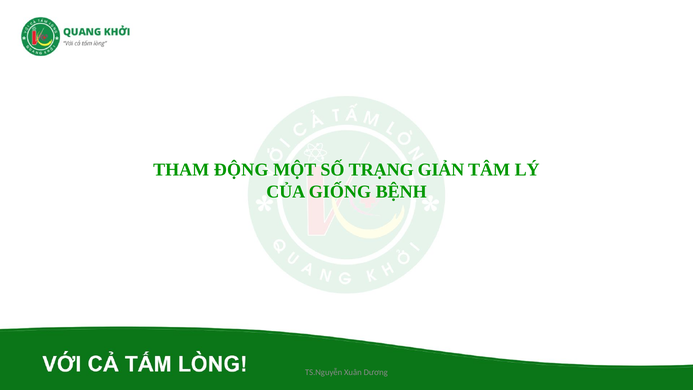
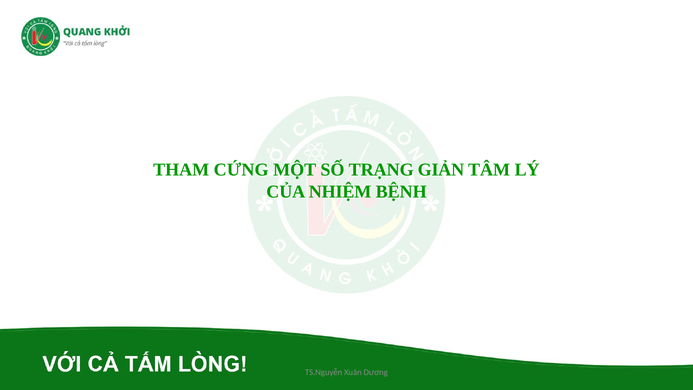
ĐỘNG: ĐỘNG -> CỨNG (241, 170)
GIỐNG: GIỐNG -> NHIỆM (340, 191)
